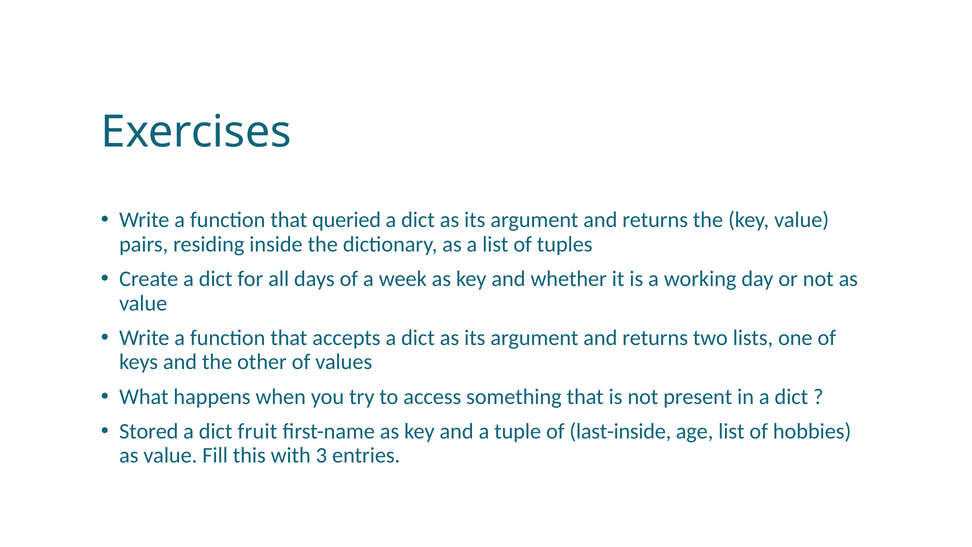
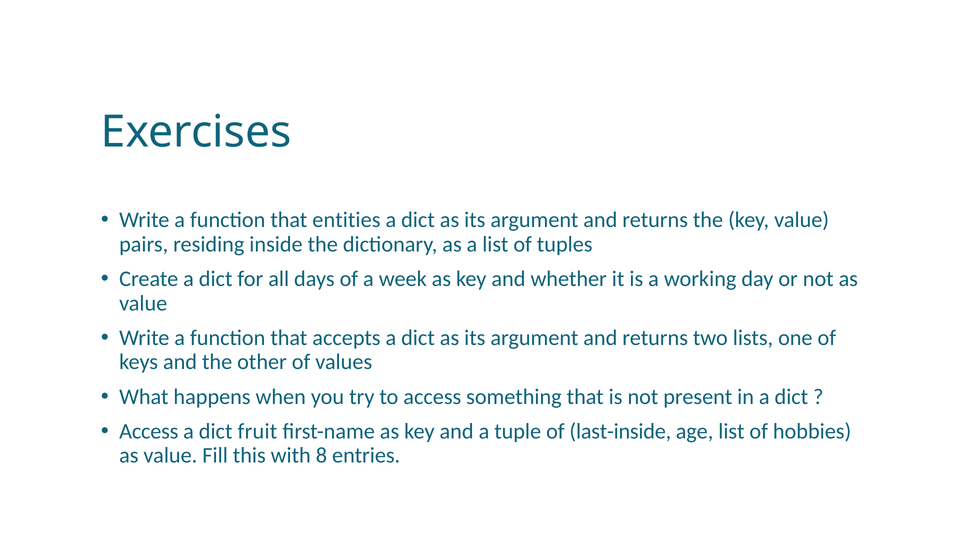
queried: queried -> entities (346, 220)
Stored: Stored -> Access (149, 431)
3: 3 -> 8 (321, 455)
